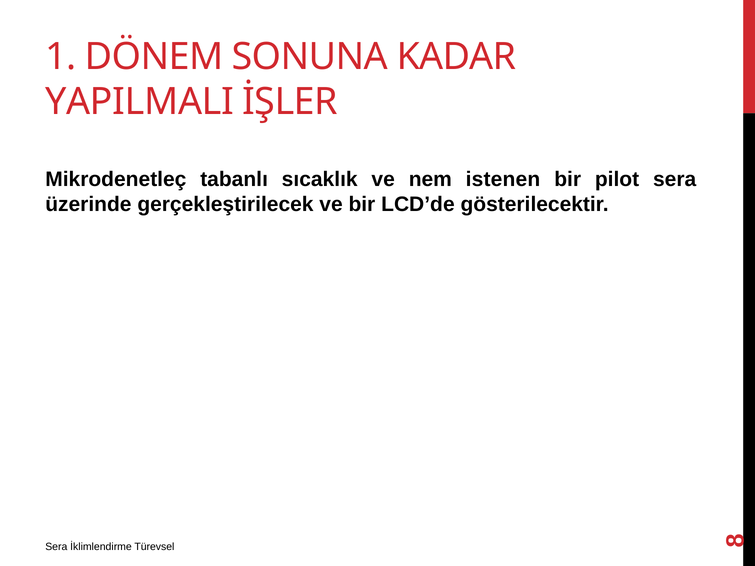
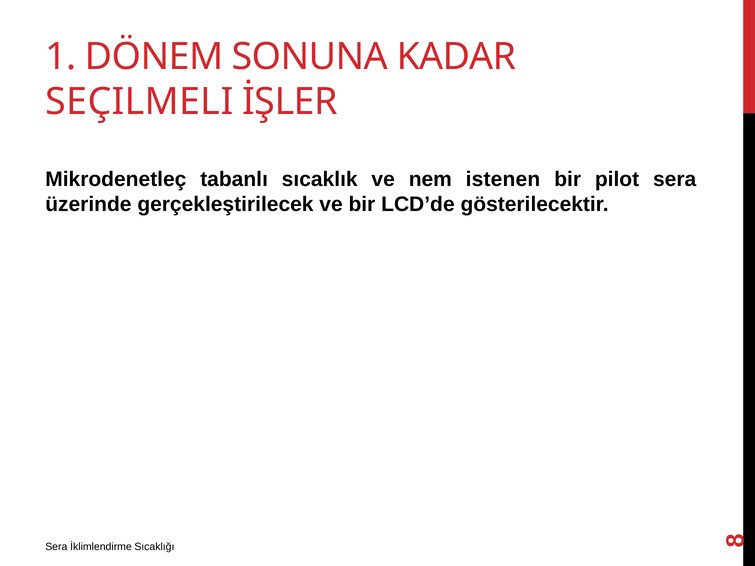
YAPILMALI: YAPILMALI -> SEÇILMELI (139, 102)
Türevsel: Türevsel -> Sıcaklığı (154, 547)
